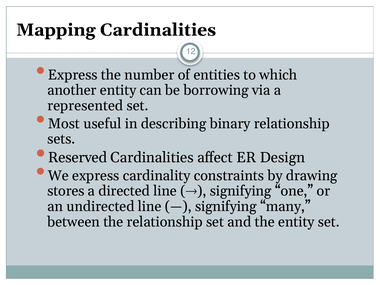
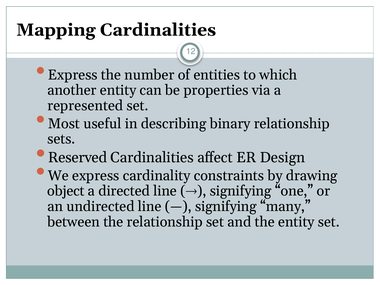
borrowing: borrowing -> properties (216, 90)
stores: stores -> object (66, 191)
